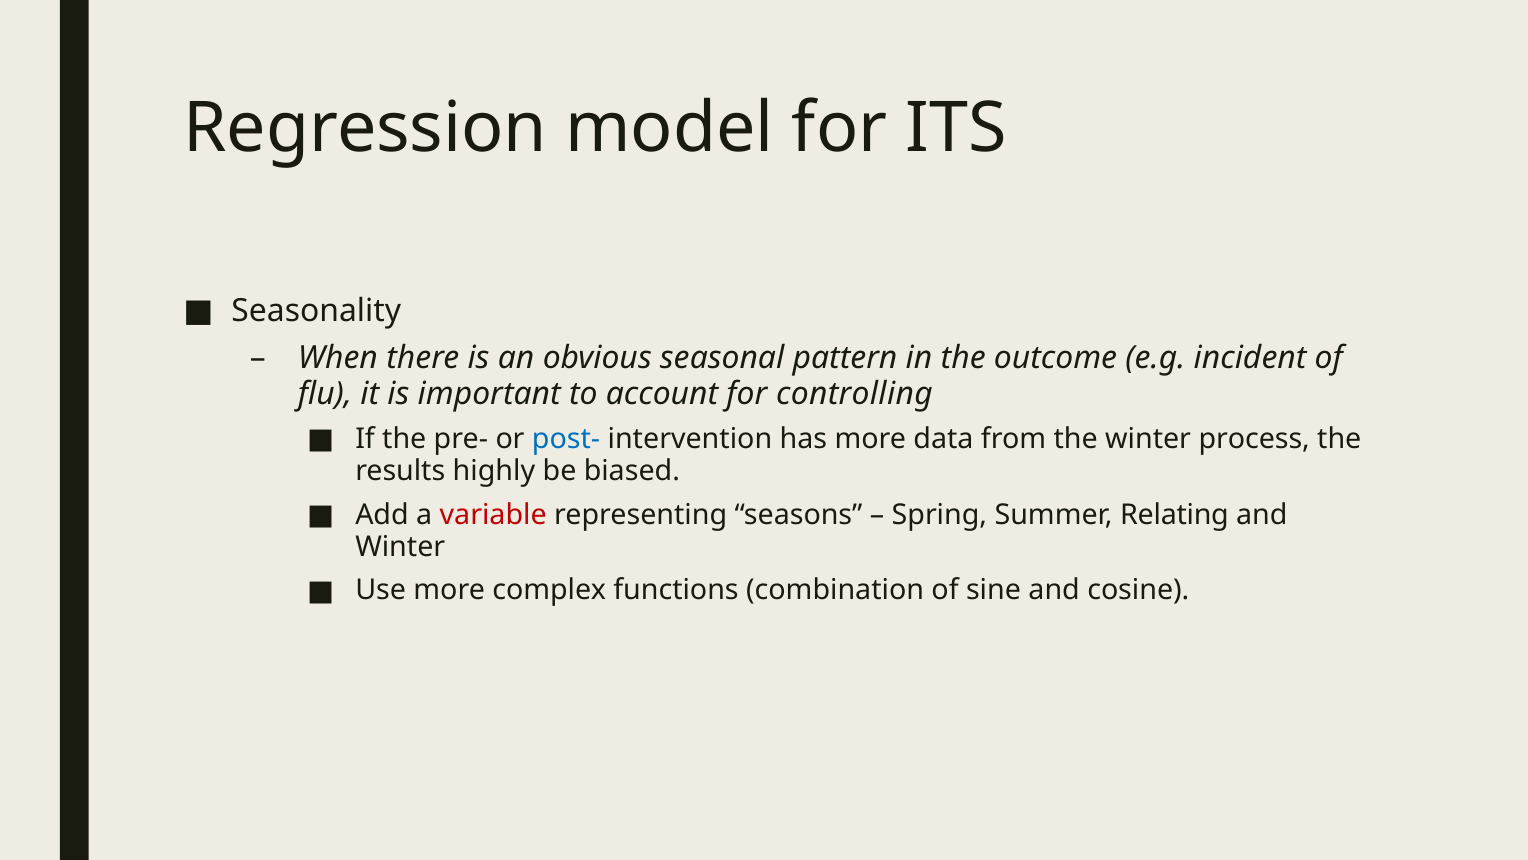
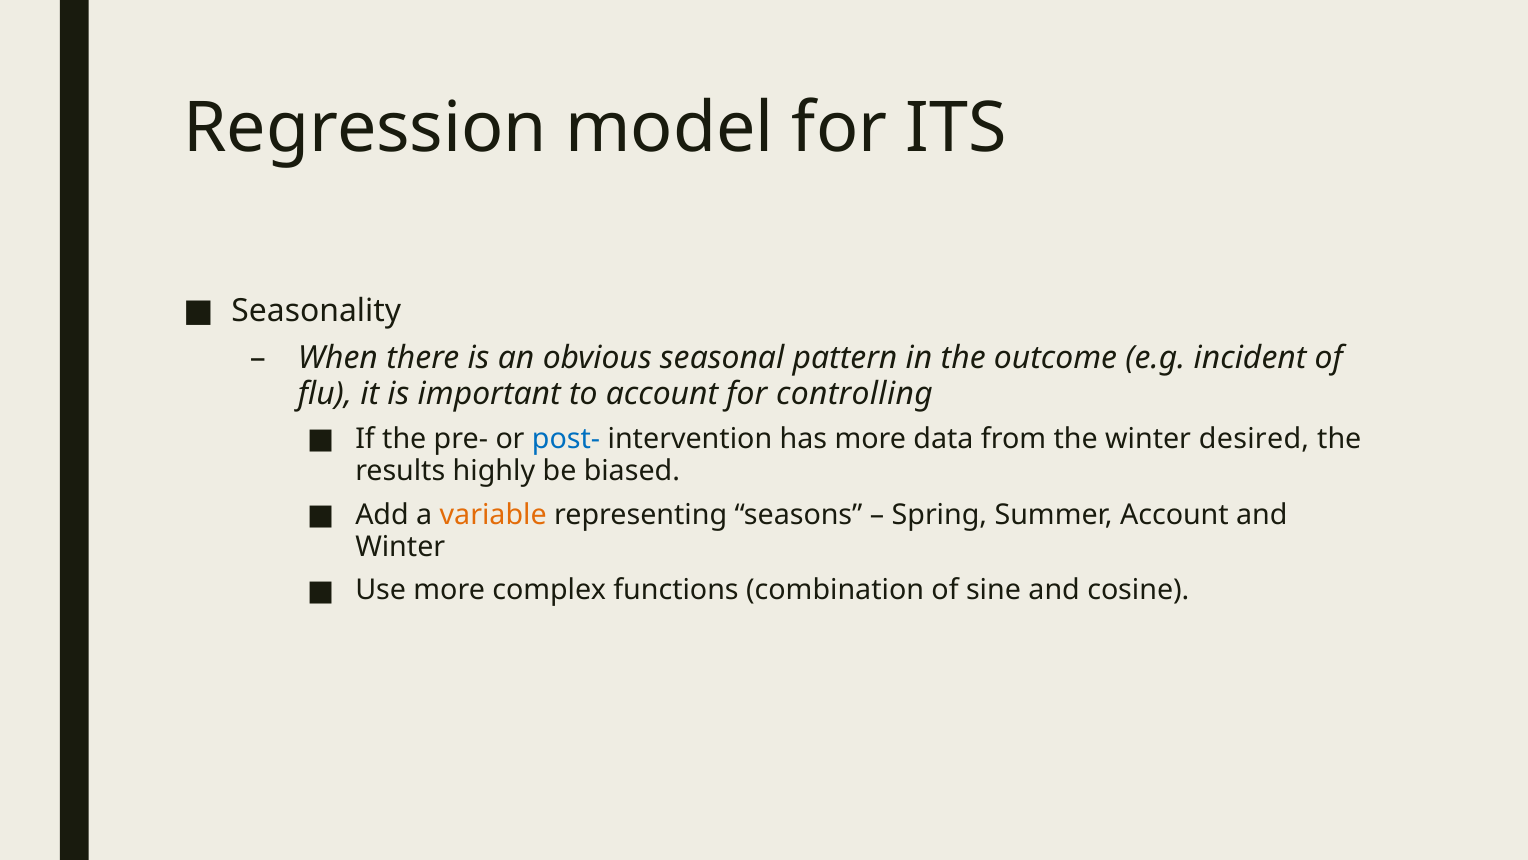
process: process -> desired (1254, 439)
variable colour: red -> orange (493, 514)
Summer Relating: Relating -> Account (1174, 514)
